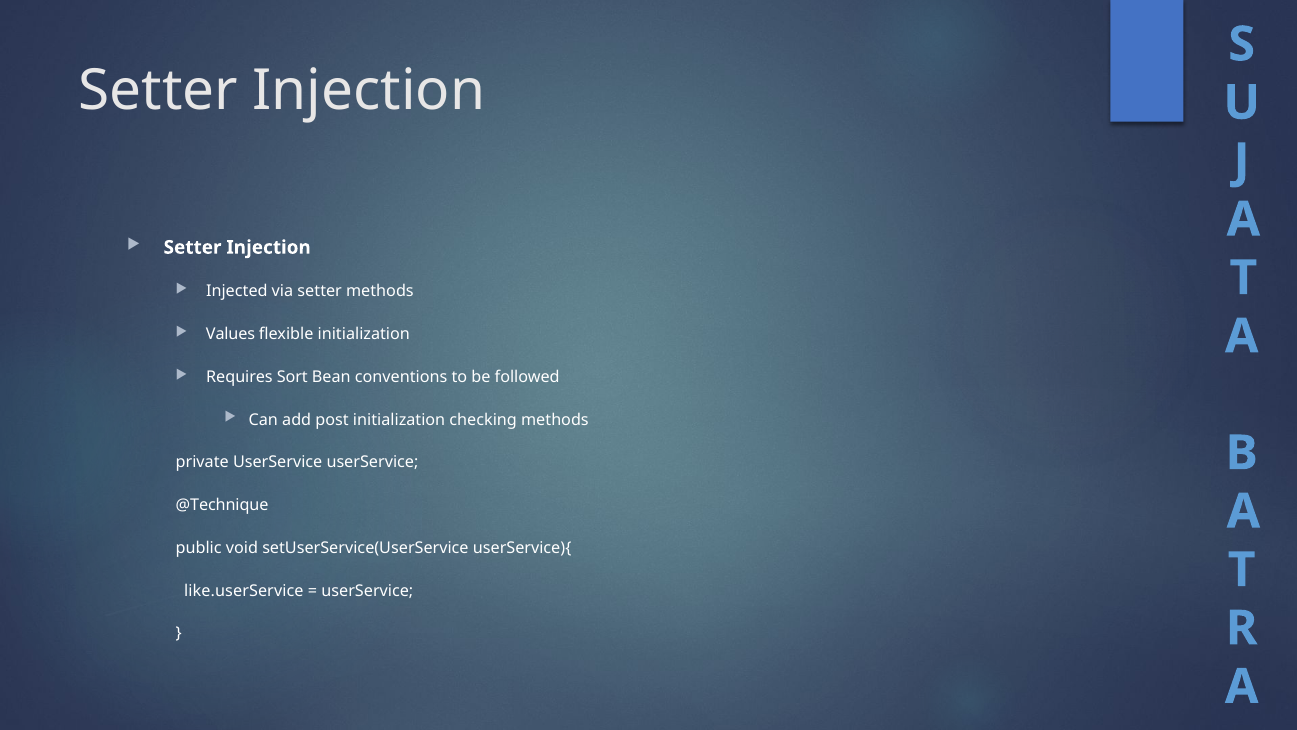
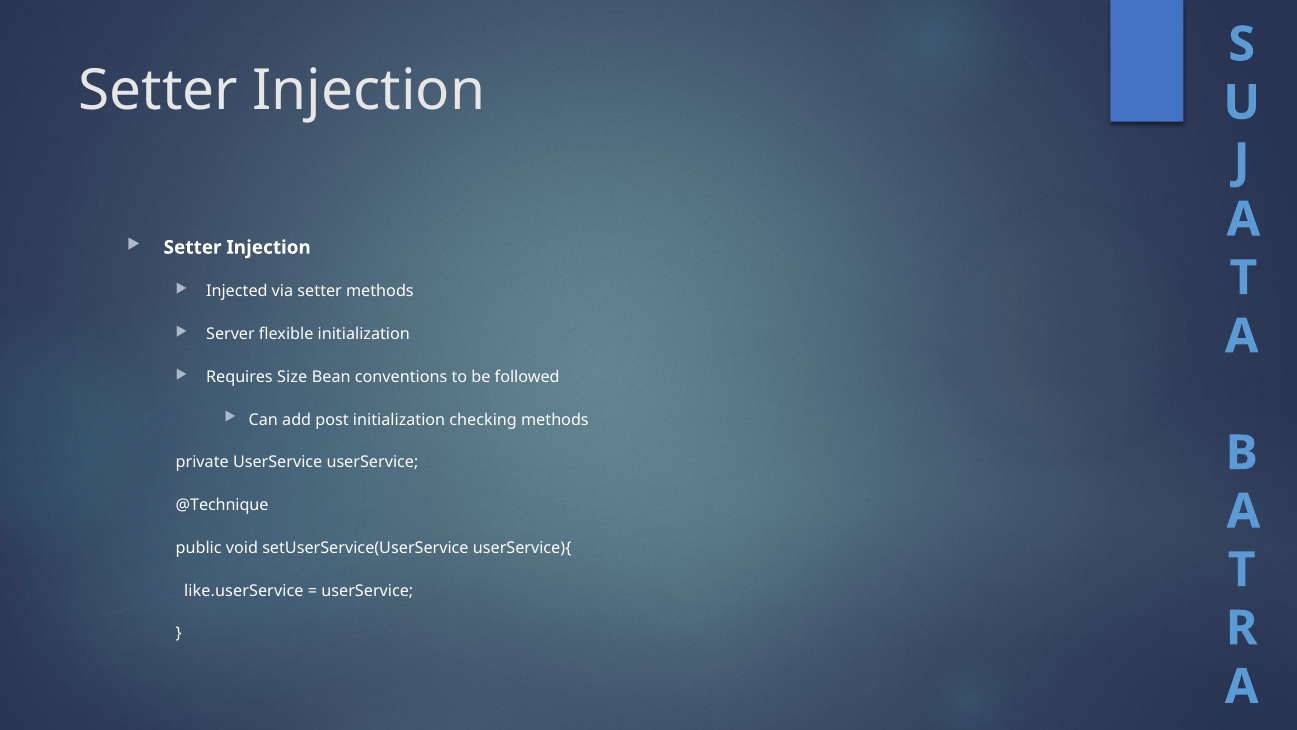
Values: Values -> Server (230, 334)
Sort: Sort -> Size (292, 377)
